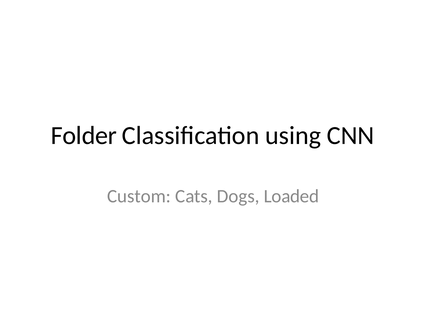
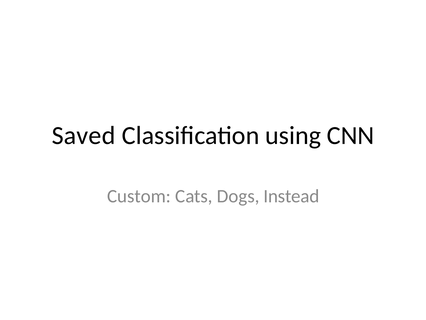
Folder: Folder -> Saved (84, 135)
Loaded: Loaded -> Instead (291, 196)
